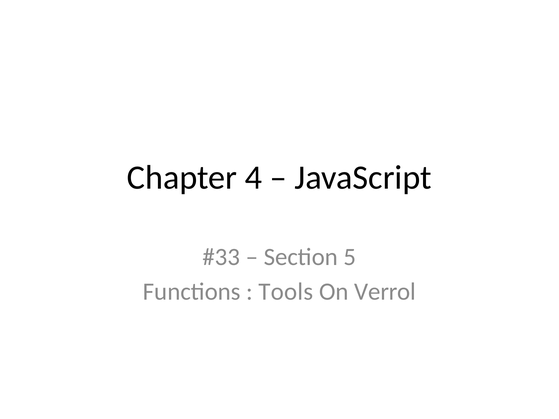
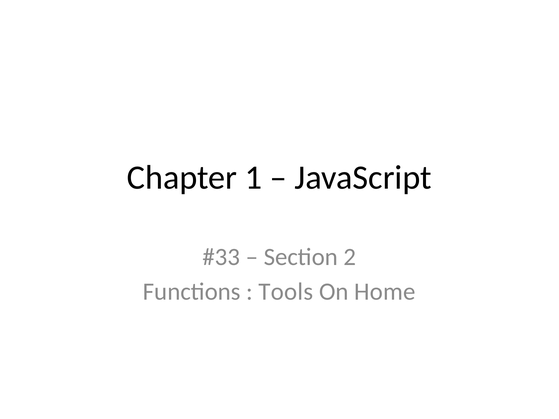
4: 4 -> 1 (254, 178)
5: 5 -> 2 (350, 257)
Verrol: Verrol -> Home (385, 292)
